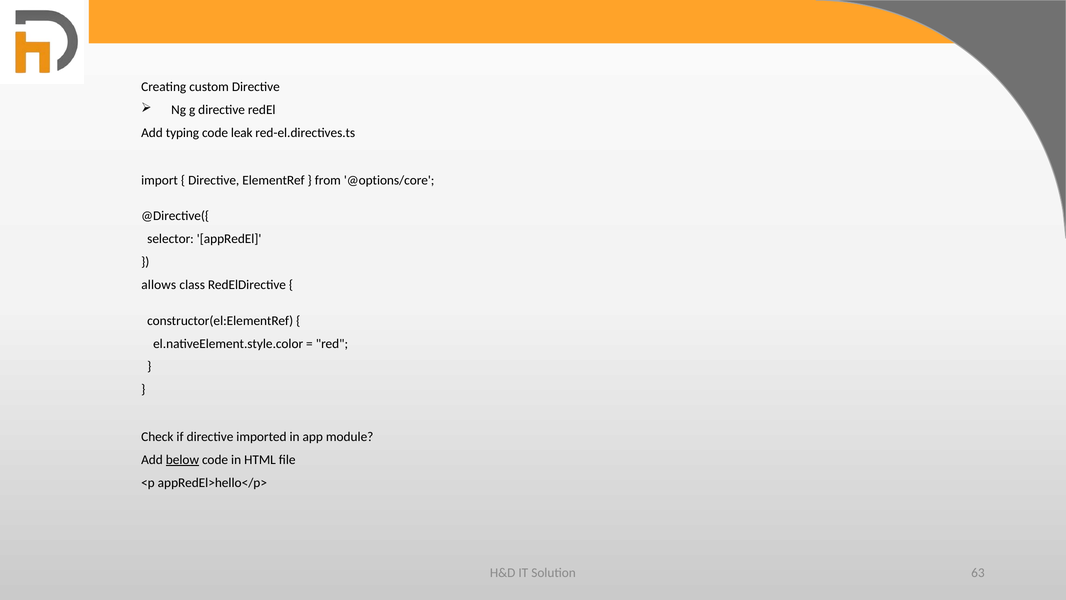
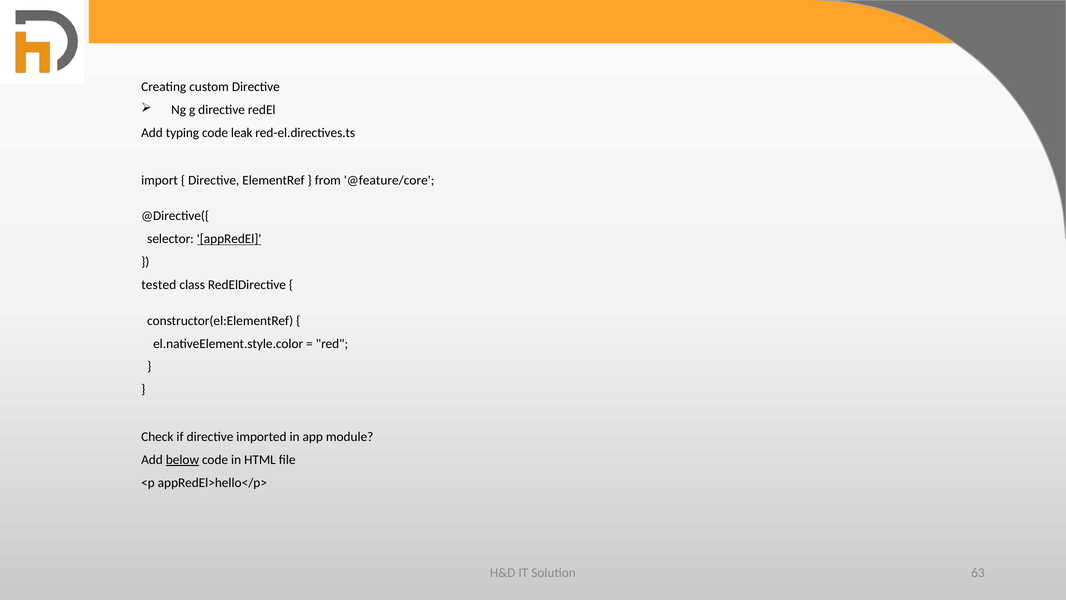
@options/core: @options/core -> @feature/core (389, 180)
appRedEl underline: none -> present (229, 239)
allows: allows -> tested (159, 285)
